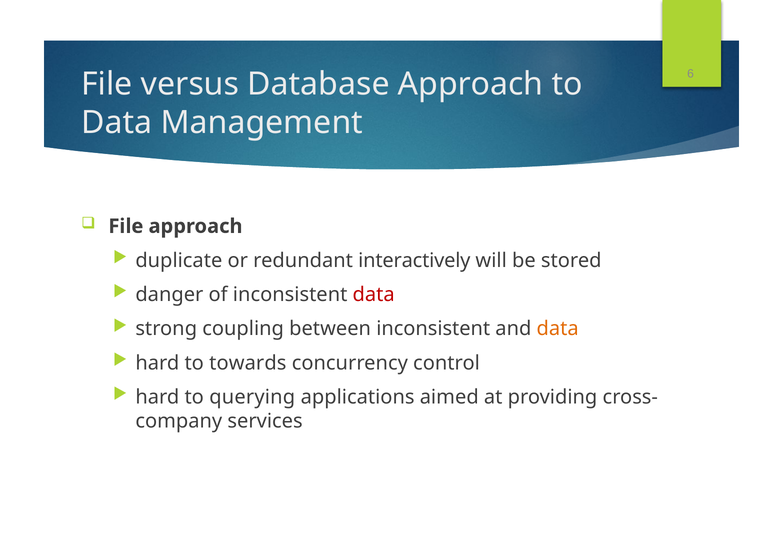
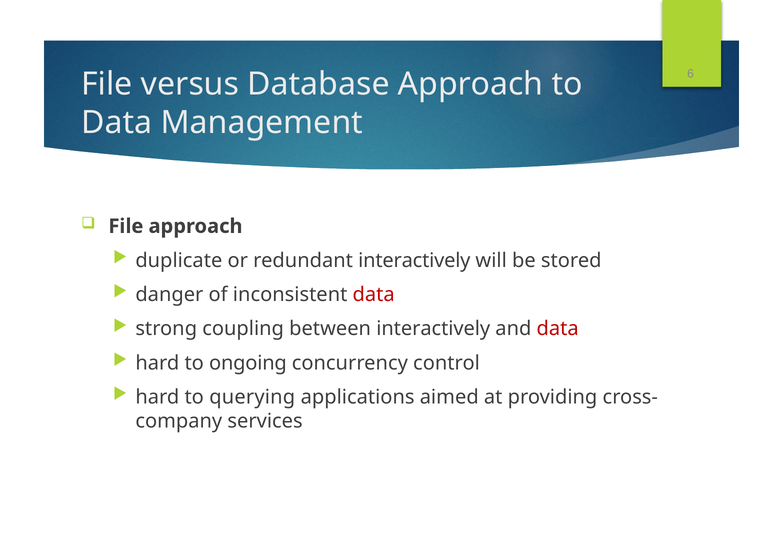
between inconsistent: inconsistent -> interactively (433, 328)
data colour: orange -> red (558, 328)
towards: towards -> ongoing (248, 363)
